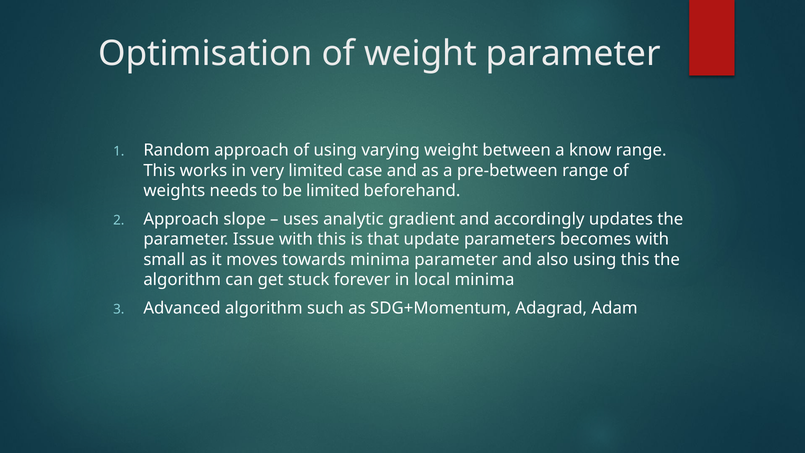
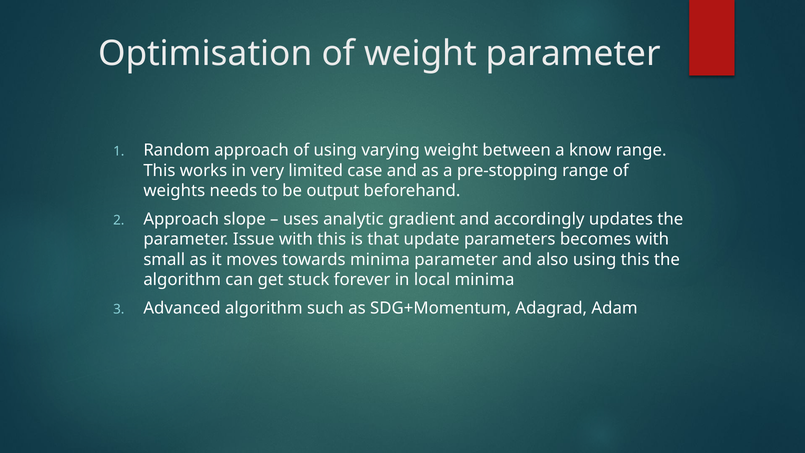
pre-between: pre-between -> pre-stopping (507, 171)
be limited: limited -> output (333, 191)
